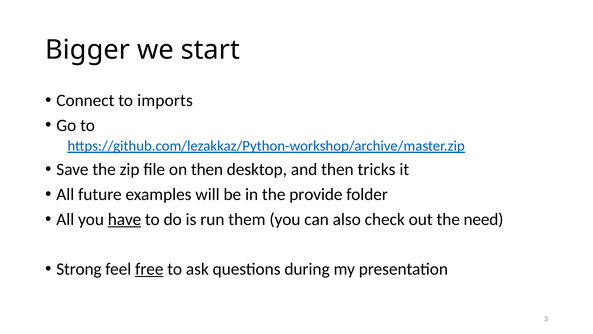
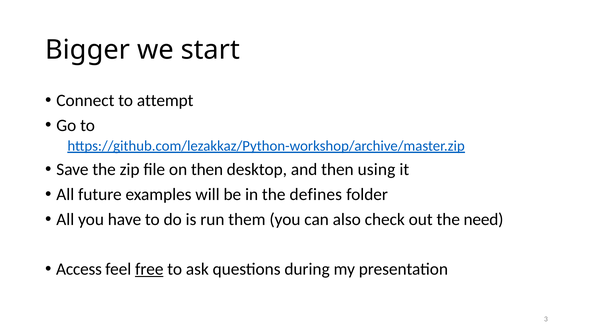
imports: imports -> attempt (165, 100)
tricks: tricks -> using (376, 169)
provide: provide -> defines (316, 194)
have underline: present -> none (124, 219)
Strong: Strong -> Access (79, 269)
